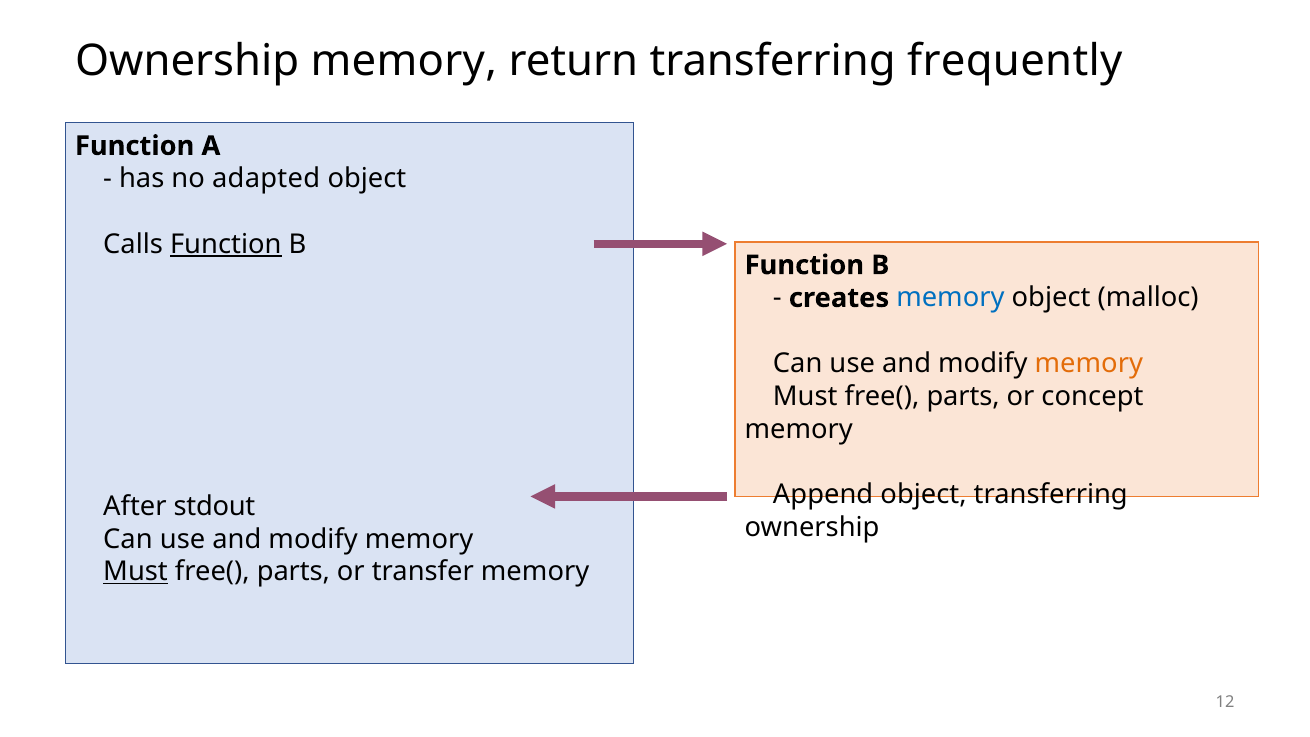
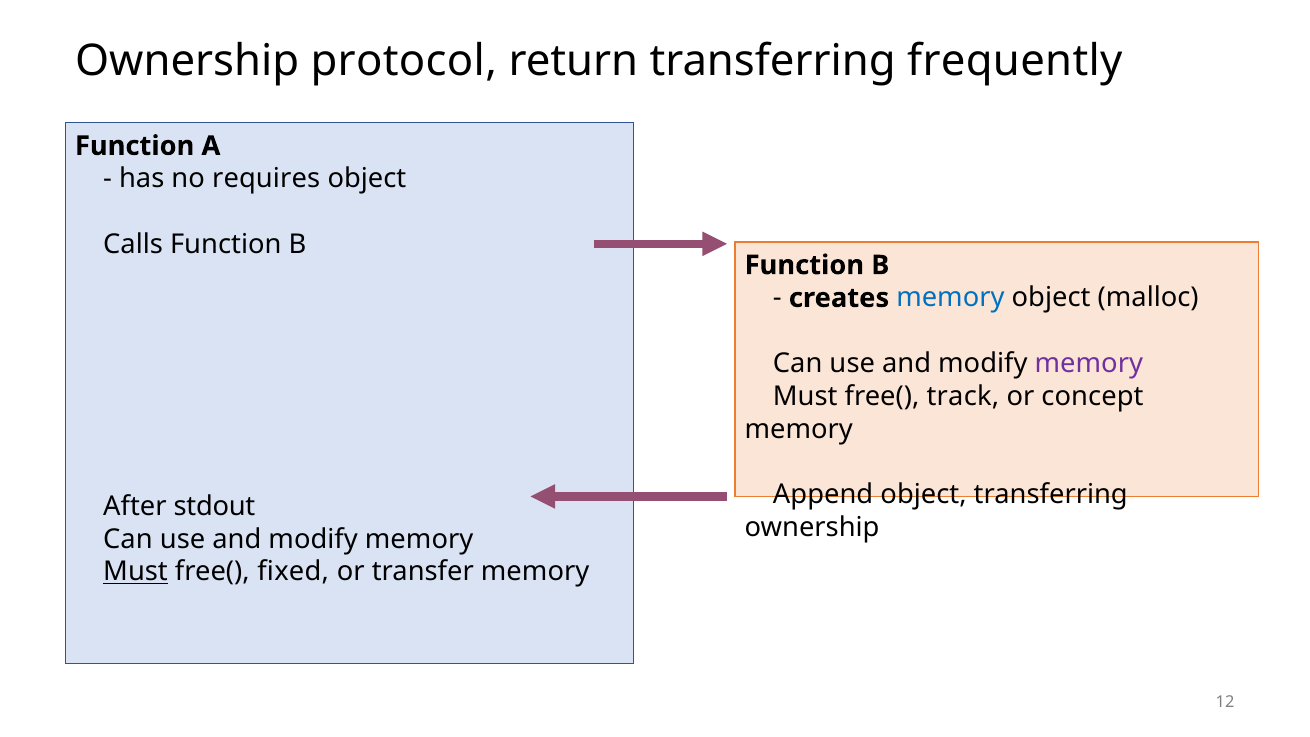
Ownership memory: memory -> protocol (404, 61)
adapted: adapted -> requires (266, 179)
Function underline: present -> none (226, 244)
memory colour: orange -> purple (1089, 363)
parts: parts -> track (963, 396)
parts: parts -> fixed (293, 572)
